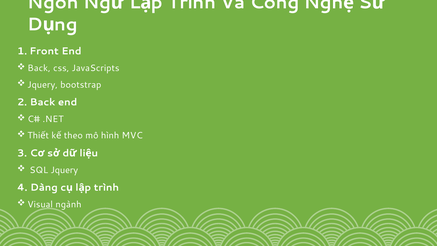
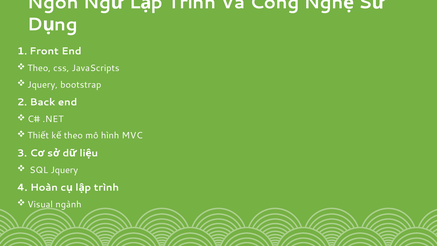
Back: Back -> Theo (39, 68)
Dàng: Dàng -> Hoàn (44, 187)
